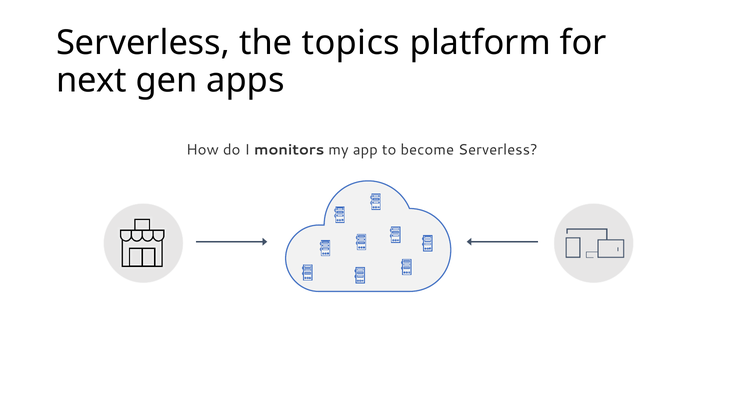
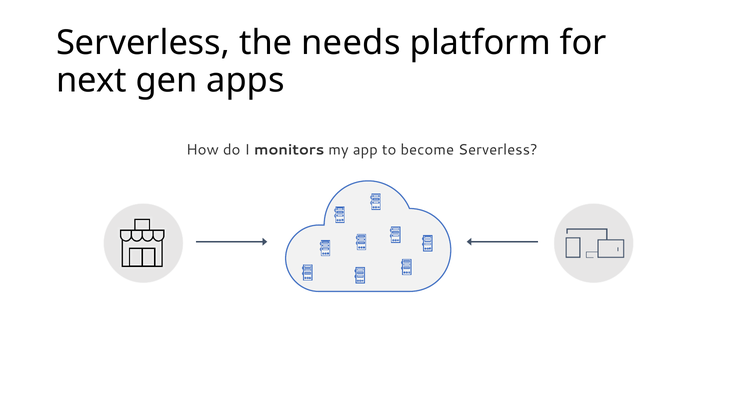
topics: topics -> needs (351, 43)
